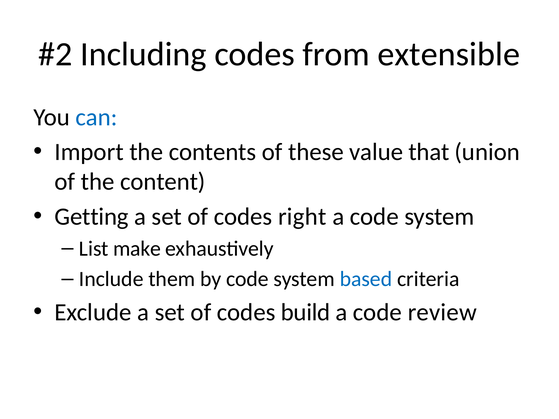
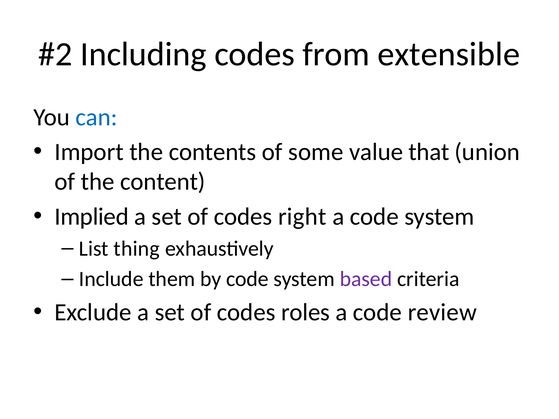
these: these -> some (316, 152)
Getting: Getting -> Implied (92, 217)
make: make -> thing (137, 249)
based colour: blue -> purple (366, 279)
build: build -> roles (305, 312)
